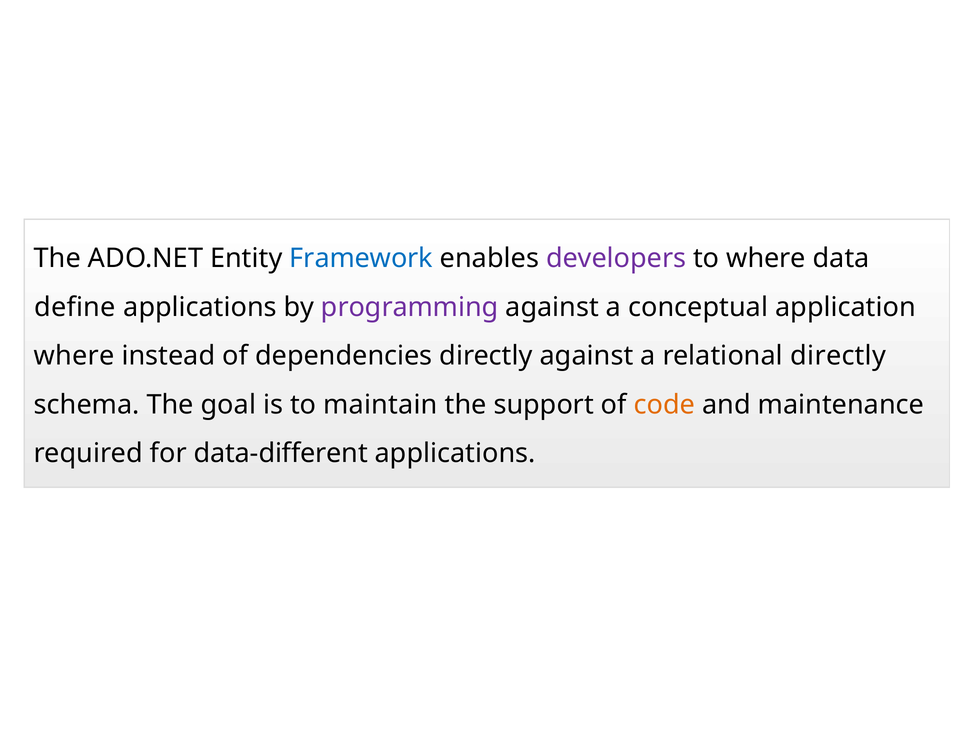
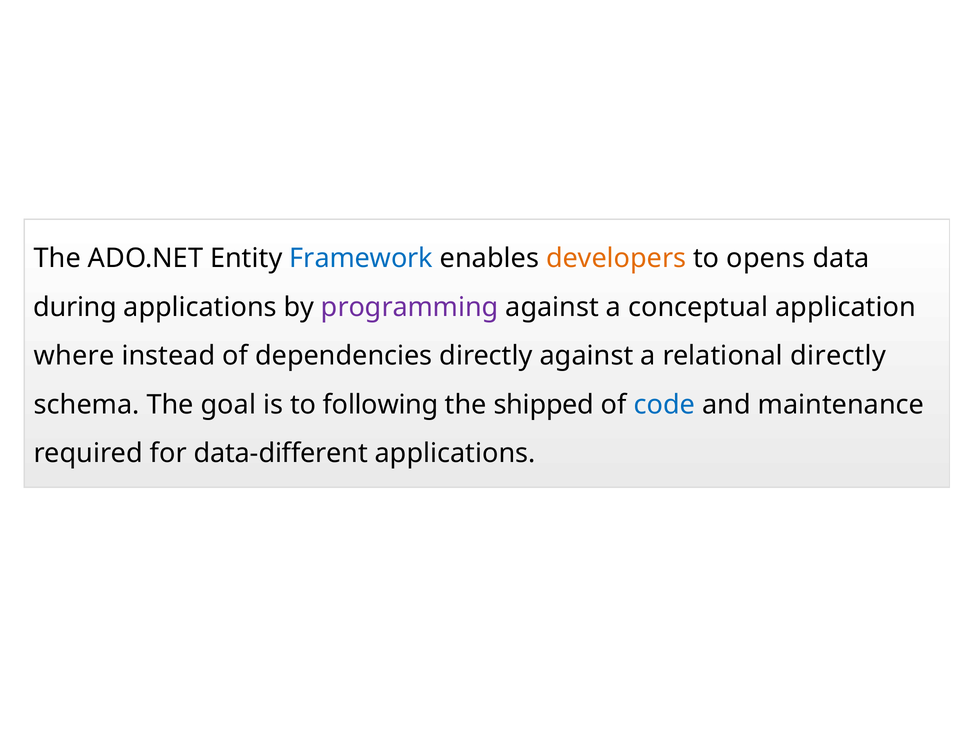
developers colour: purple -> orange (616, 258)
to where: where -> opens (766, 258)
define: define -> during (75, 307)
maintain: maintain -> following (381, 404)
support: support -> shipped (544, 404)
code colour: orange -> blue (664, 404)
